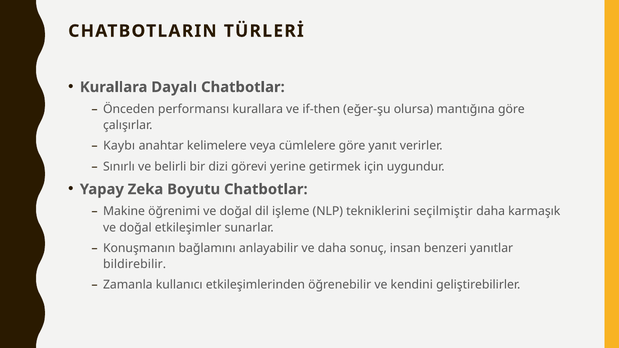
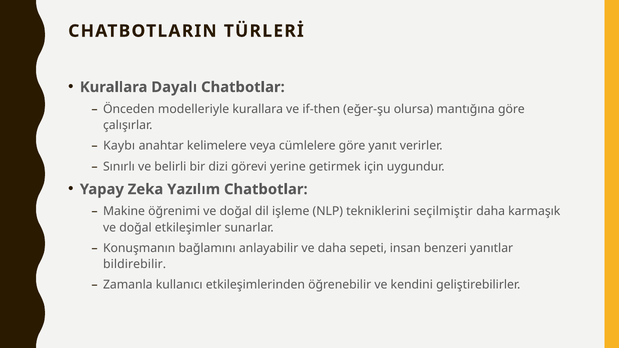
performansı: performansı -> modelleriyle (194, 109)
Boyutu: Boyutu -> Yazılım (194, 189)
sonuç: sonuç -> sepeti (368, 248)
